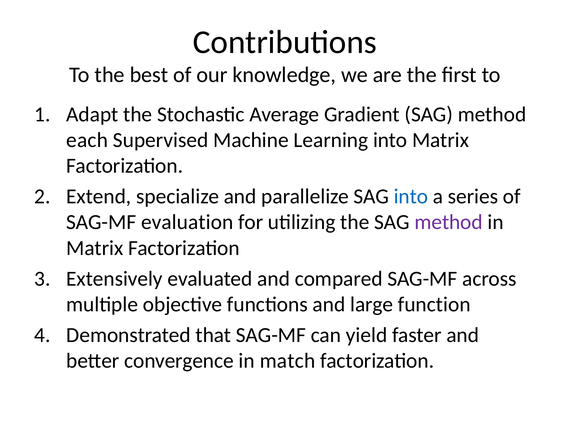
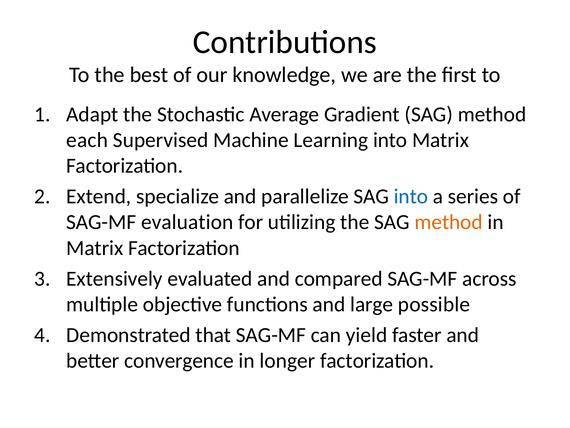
method colour: purple -> orange (449, 222)
function: function -> possible (434, 304)
match: match -> longer (288, 360)
